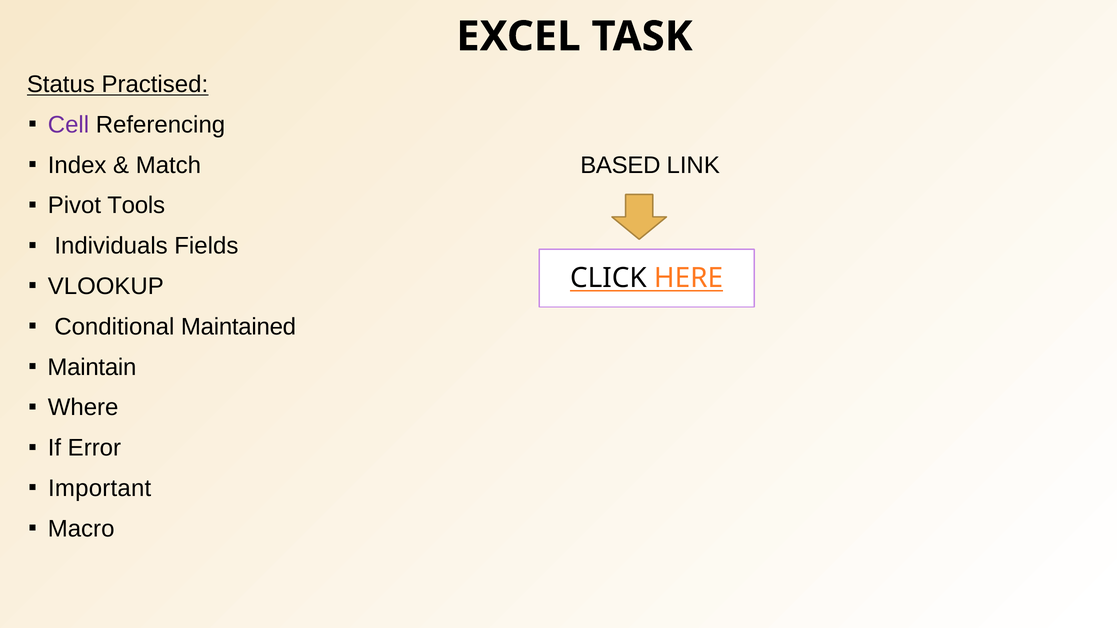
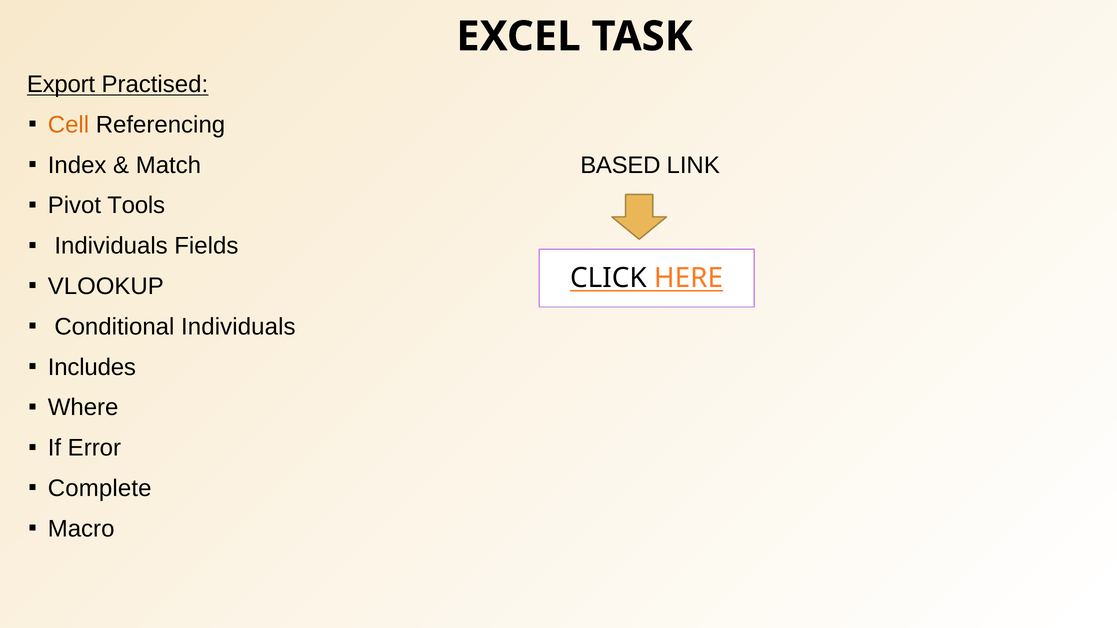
Status: Status -> Export (61, 84)
Cell colour: purple -> orange (68, 125)
Conditional Maintained: Maintained -> Individuals (238, 327)
Maintain: Maintain -> Includes (92, 367)
Important: Important -> Complete (100, 488)
